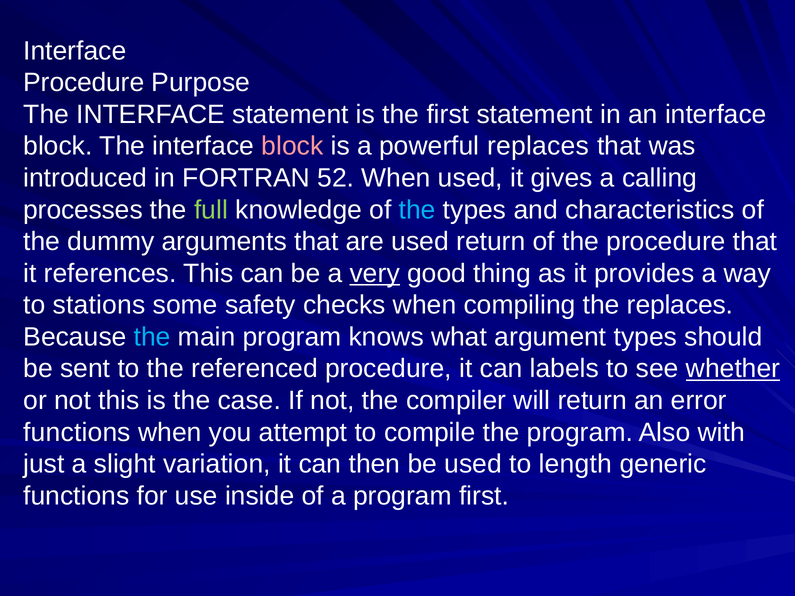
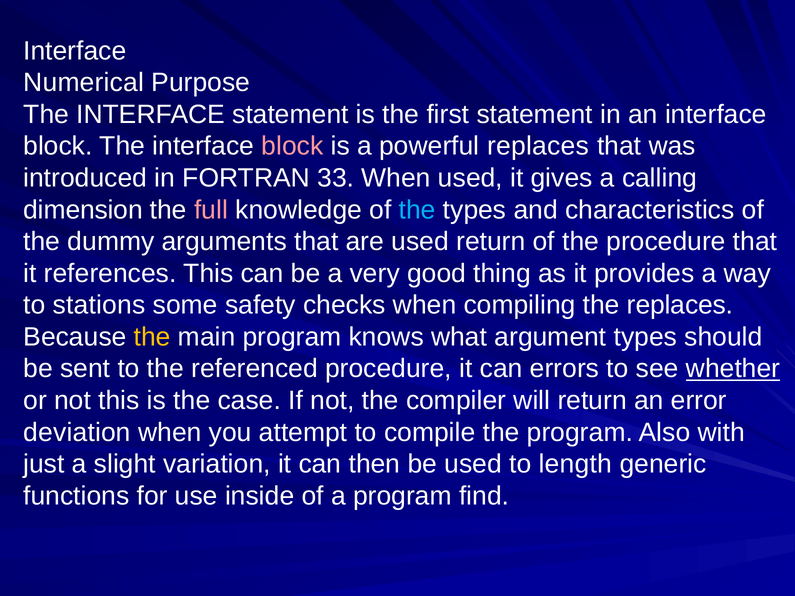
Procedure: Procedure -> Numerical (84, 83)
52: 52 -> 33 (336, 178)
processes: processes -> dimension (83, 210)
full colour: light green -> pink (211, 210)
very underline: present -> none (375, 274)
the colour: light blue -> yellow (152, 337)
labels: labels -> errors (564, 369)
functions: functions -> deviation (77, 433)
program first: first -> find (484, 496)
